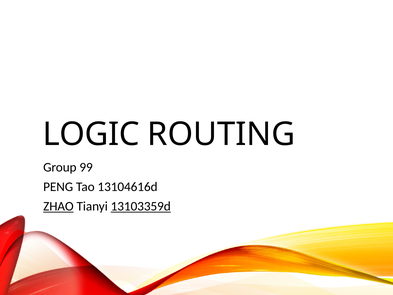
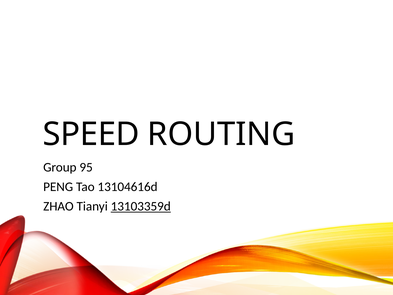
LOGIC: LOGIC -> SPEED (91, 134)
99: 99 -> 95 (86, 167)
ZHAO underline: present -> none (58, 206)
